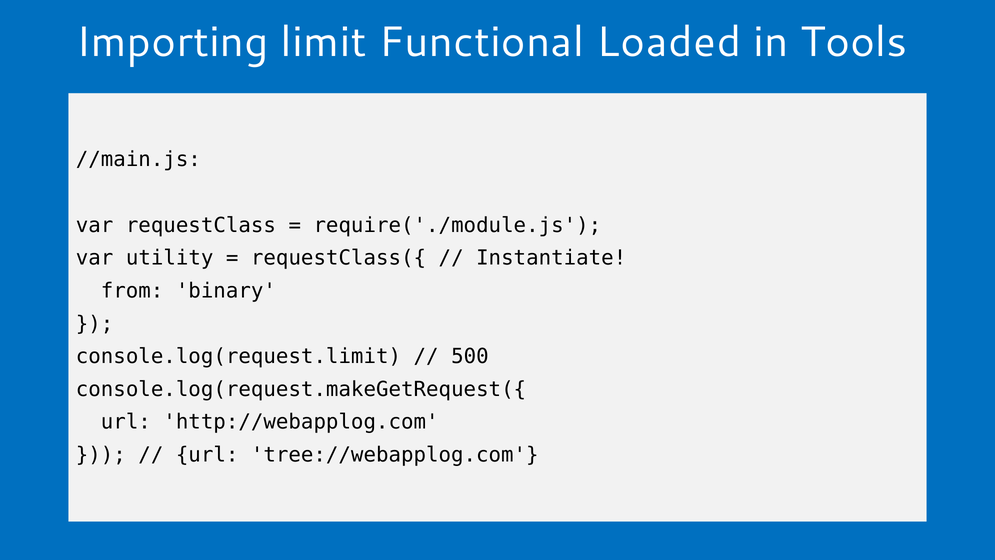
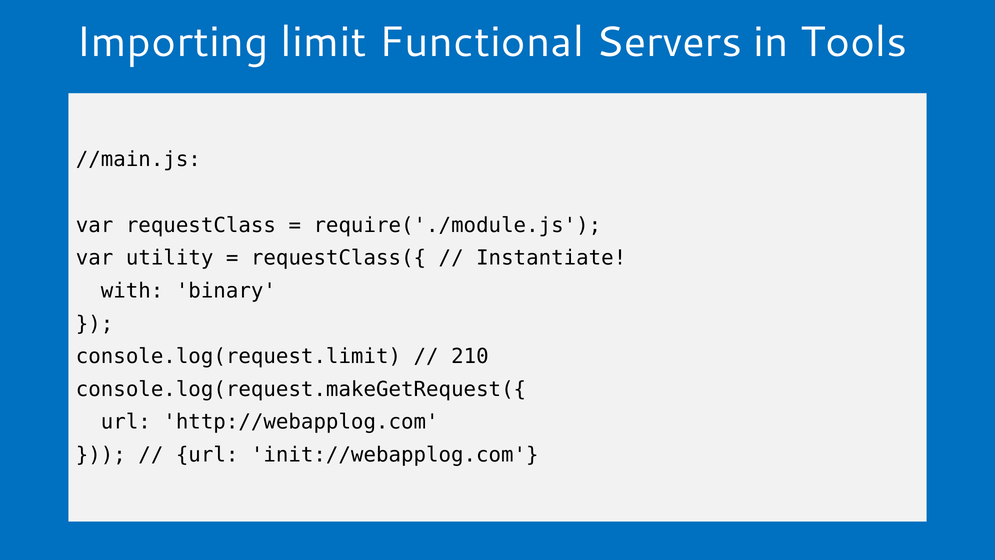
Loaded: Loaded -> Servers (669, 42)
from: from -> with (132, 291)
500: 500 -> 210 (470, 356)
tree://webapplog.com: tree://webapplog.com -> init://webapplog.com (395, 455)
